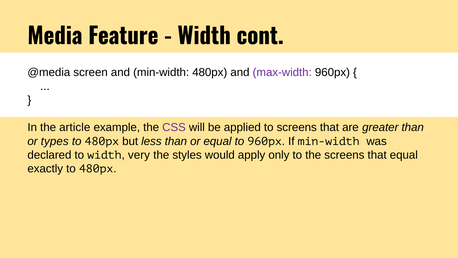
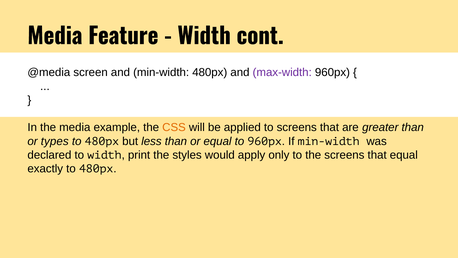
the article: article -> media (75, 127)
CSS colour: purple -> orange (174, 127)
very: very -> print (139, 155)
